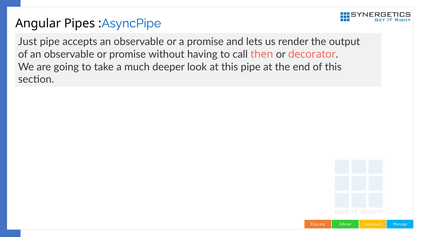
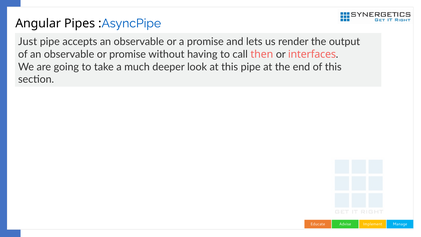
decorator: decorator -> interfaces (312, 54)
